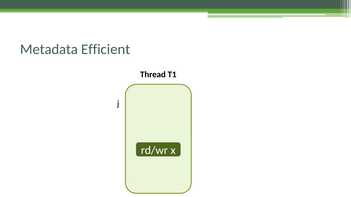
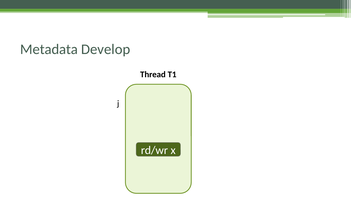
Efficient: Efficient -> Develop (106, 49)
